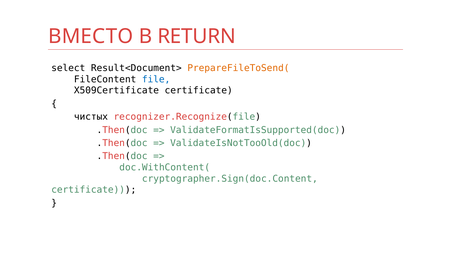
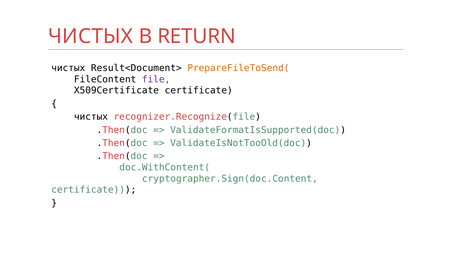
ВМЕСТО: ВМЕСТО -> ЧИСТЫХ (91, 36)
select: select -> чистых (68, 68)
file colour: blue -> purple (156, 80)
